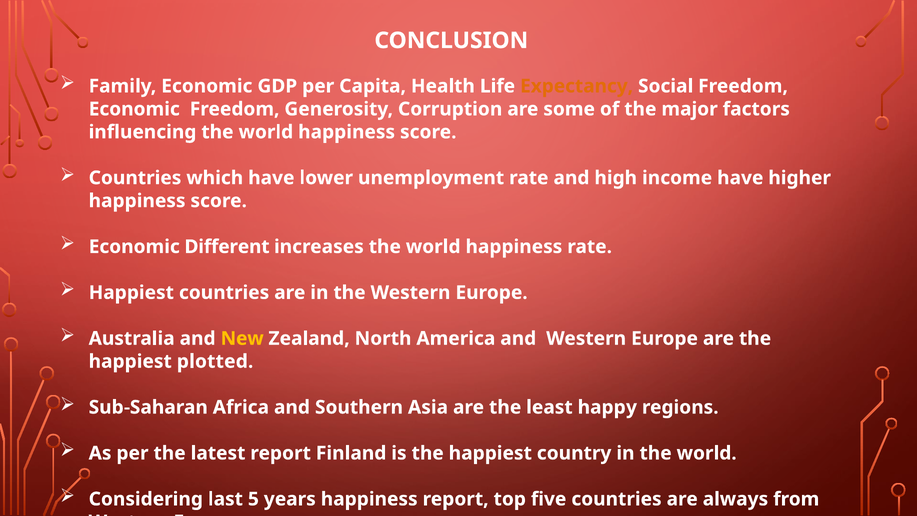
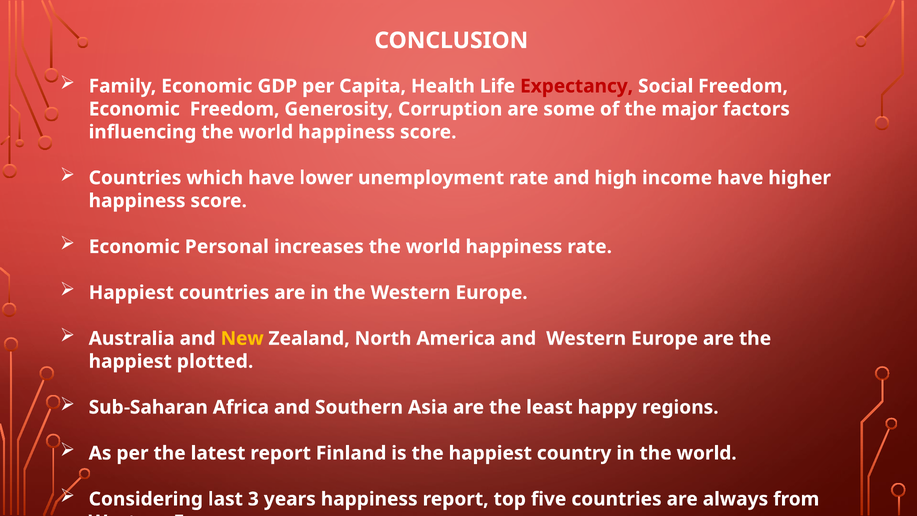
Expectancy colour: orange -> red (577, 86)
Different: Different -> Personal (227, 247)
5: 5 -> 3 (253, 499)
